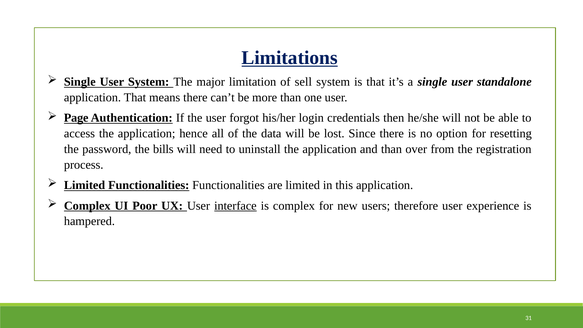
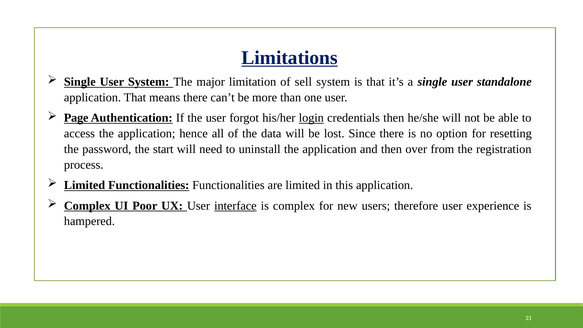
login underline: none -> present (311, 118)
bills: bills -> start (163, 149)
and than: than -> then (392, 149)
